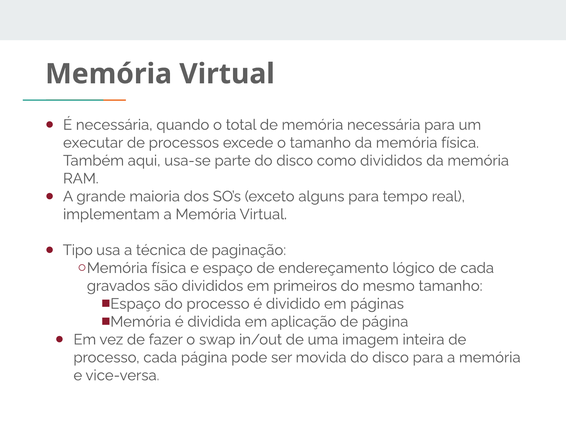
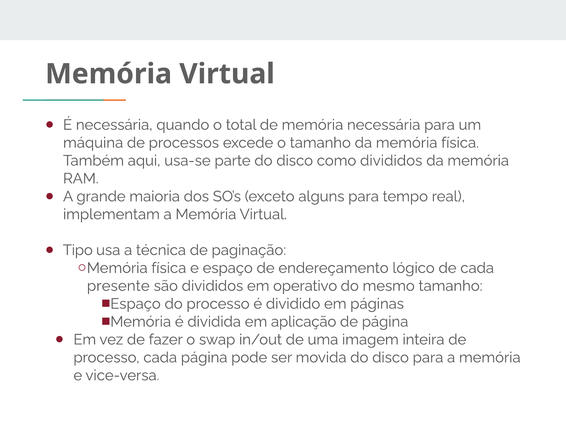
executar: executar -> máquina (93, 143)
gravados: gravados -> presente (118, 286)
primeiros: primeiros -> operativo (305, 286)
